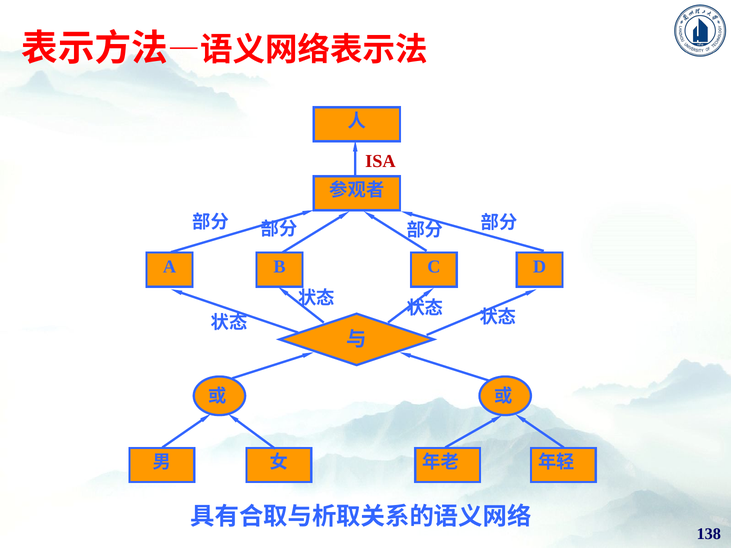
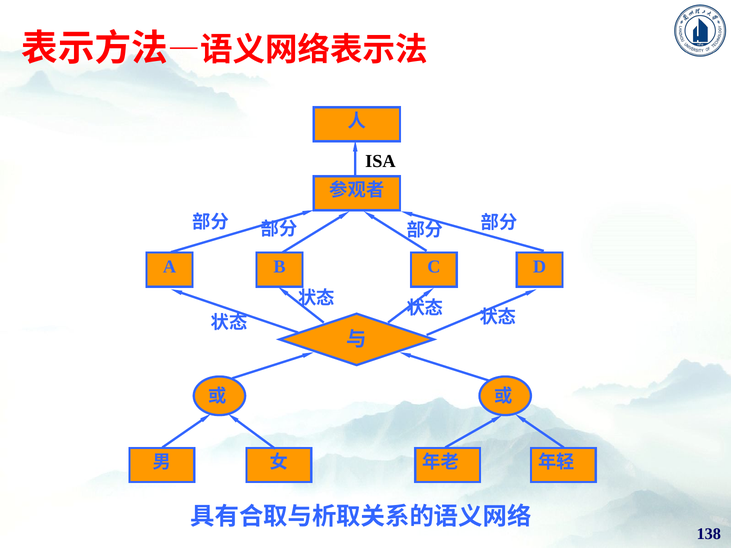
ISA colour: red -> black (380, 161)
